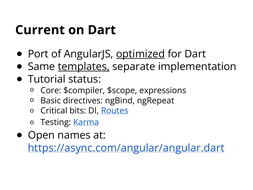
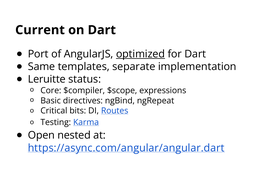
templates underline: present -> none (84, 67)
Tutorial: Tutorial -> Leruitte (47, 79)
names: names -> nested (74, 135)
